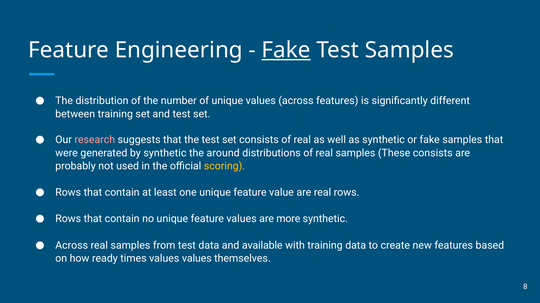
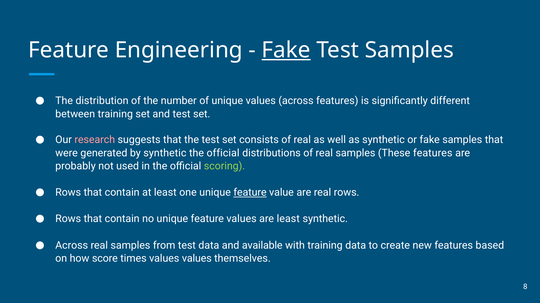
around: around -> official (223, 153)
These consists: consists -> features (433, 153)
scoring colour: yellow -> light green (224, 167)
feature underline: none -> present (250, 193)
are more: more -> least (288, 219)
ready: ready -> score (105, 259)
